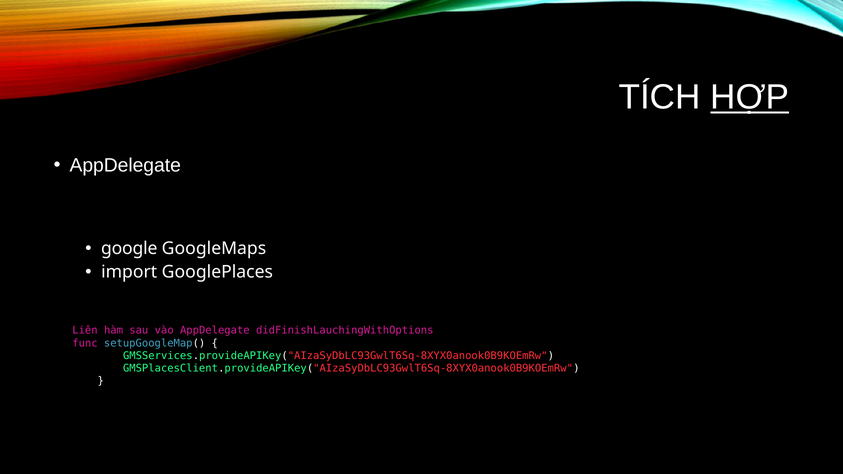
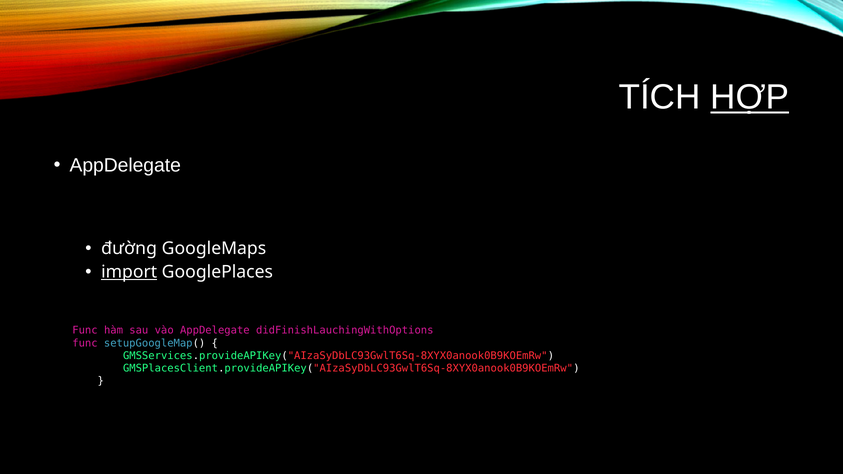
google: google -> đường (129, 249)
import underline: none -> present (129, 272)
Liên: Liên -> Func (85, 331)
